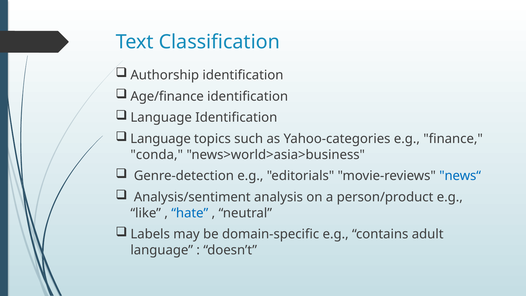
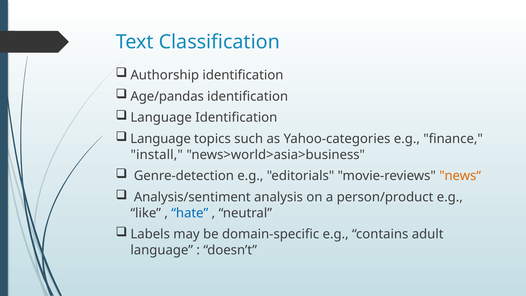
Age/finance: Age/finance -> Age/pandas (167, 96)
conda: conda -> install (157, 155)
news“ colour: blue -> orange (460, 176)
